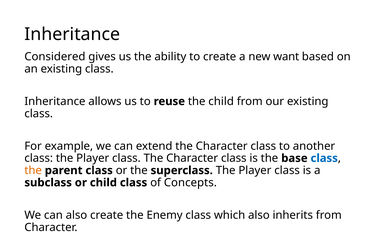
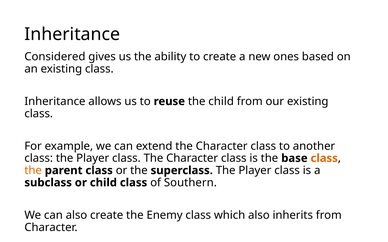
want: want -> ones (286, 57)
class colour: blue -> orange (324, 159)
Concepts: Concepts -> Southern (190, 183)
